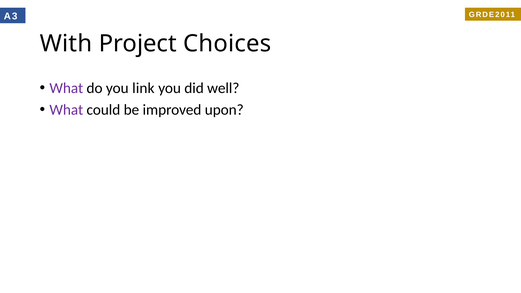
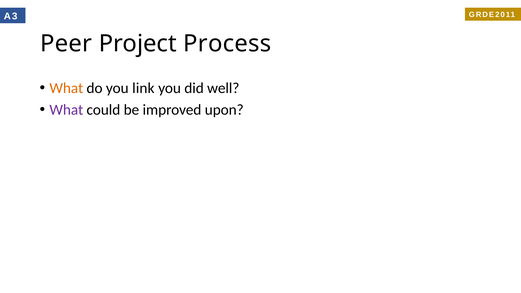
With: With -> Peer (66, 44)
Choices: Choices -> Process (227, 44)
What colour: purple -> orange (66, 88)
